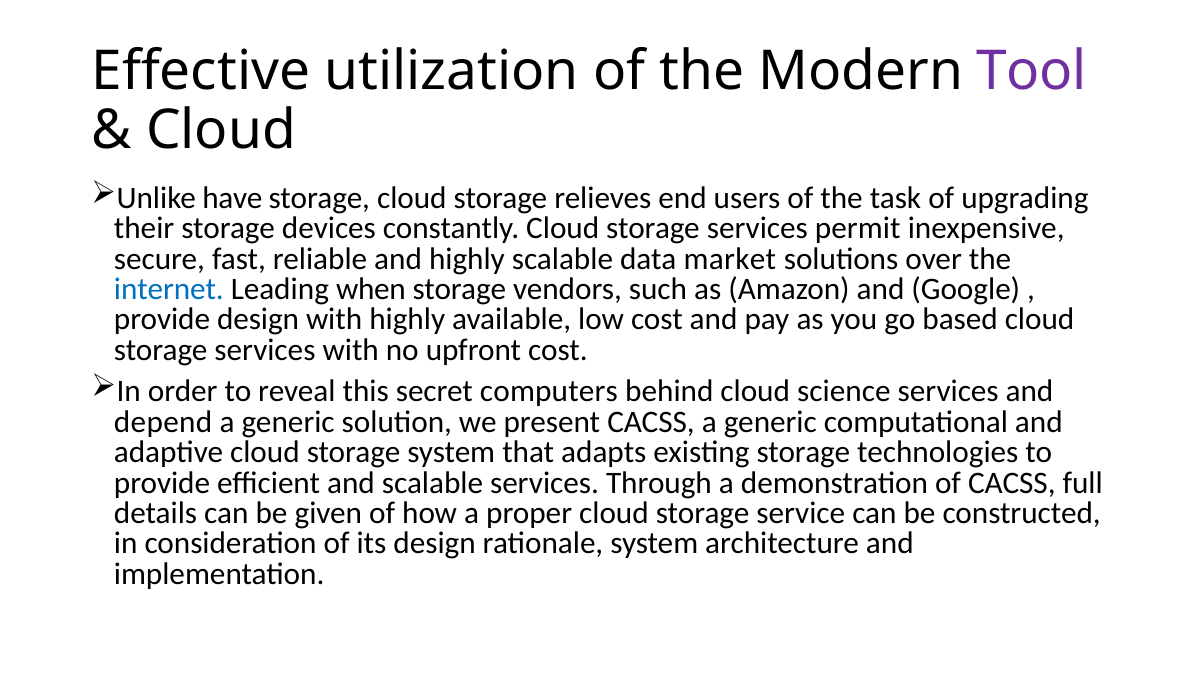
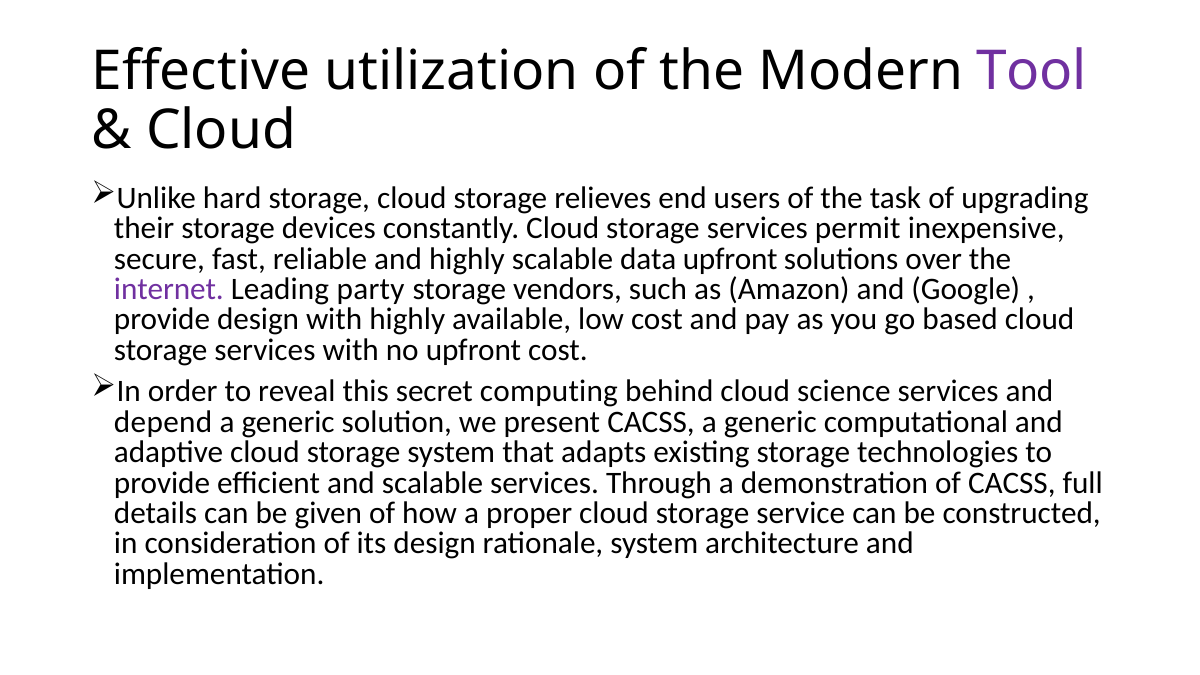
have: have -> hard (232, 198)
data market: market -> upfront (730, 259)
internet colour: blue -> purple (169, 289)
when: when -> party (371, 289)
computers: computers -> computing (549, 392)
